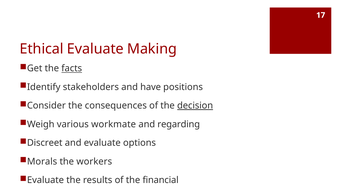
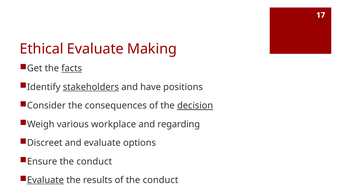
stakeholders underline: none -> present (91, 87)
workmate: workmate -> workplace (114, 124)
Morals: Morals -> Ensure (42, 161)
workers: workers -> conduct (94, 161)
Evaluate underline: none -> present (45, 180)
of the financial: financial -> conduct (161, 180)
